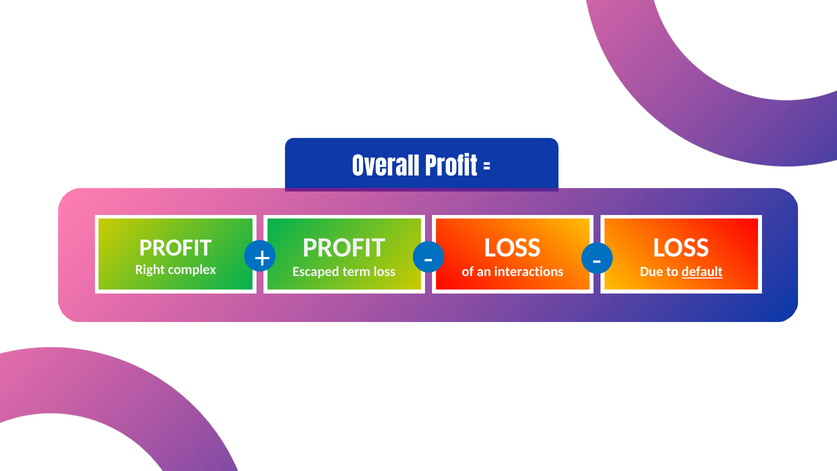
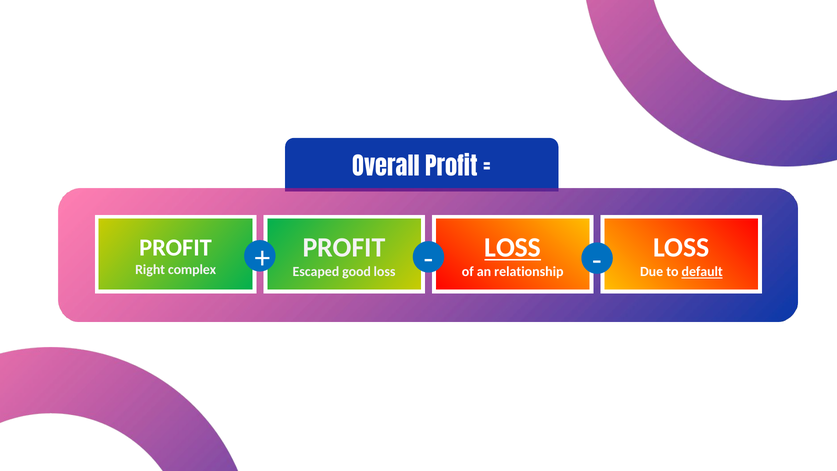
LOSS underline: none -> present (513, 248)
term: term -> good (357, 272)
interactions: interactions -> relationship (529, 272)
